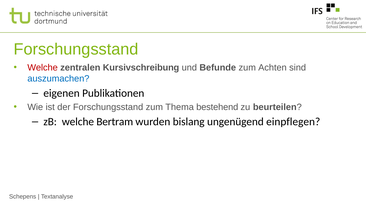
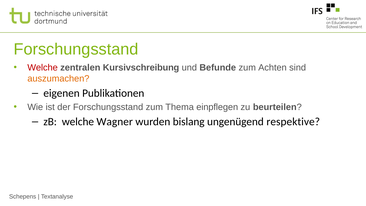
auszumachen colour: blue -> orange (58, 79)
bestehend: bestehend -> einpflegen (217, 107)
Bertram: Bertram -> Wagner (115, 122)
einpflegen: einpflegen -> respektive (293, 122)
